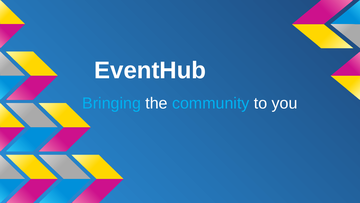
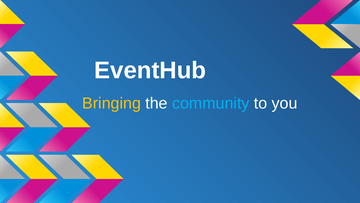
Bringing colour: light blue -> yellow (112, 103)
